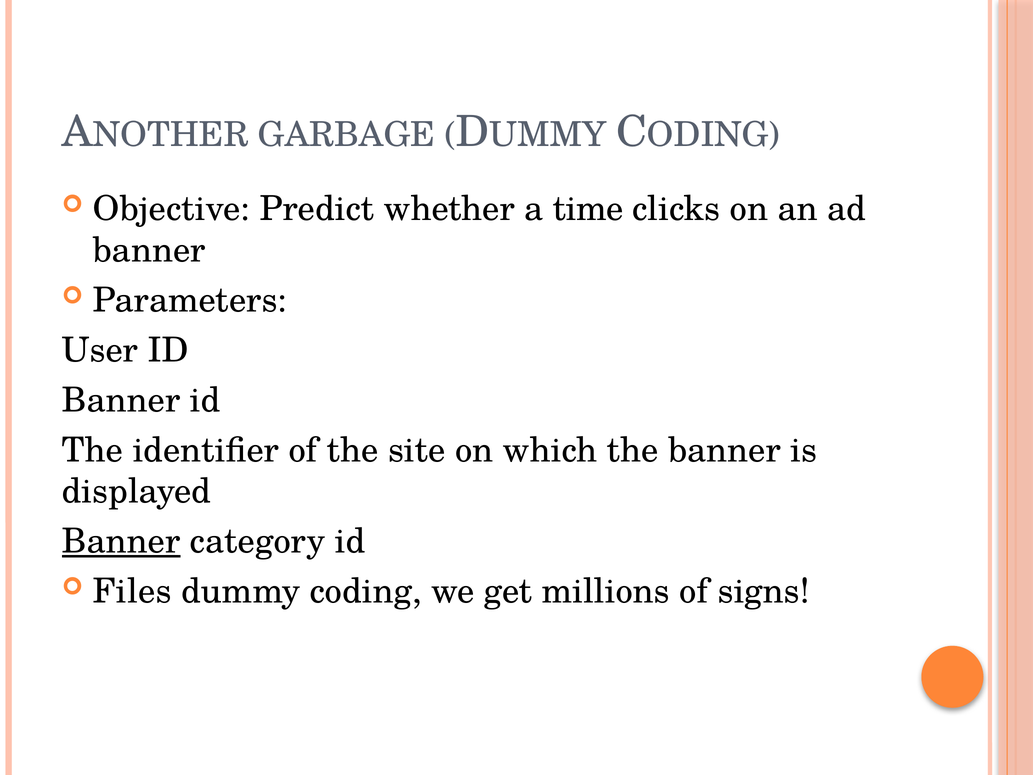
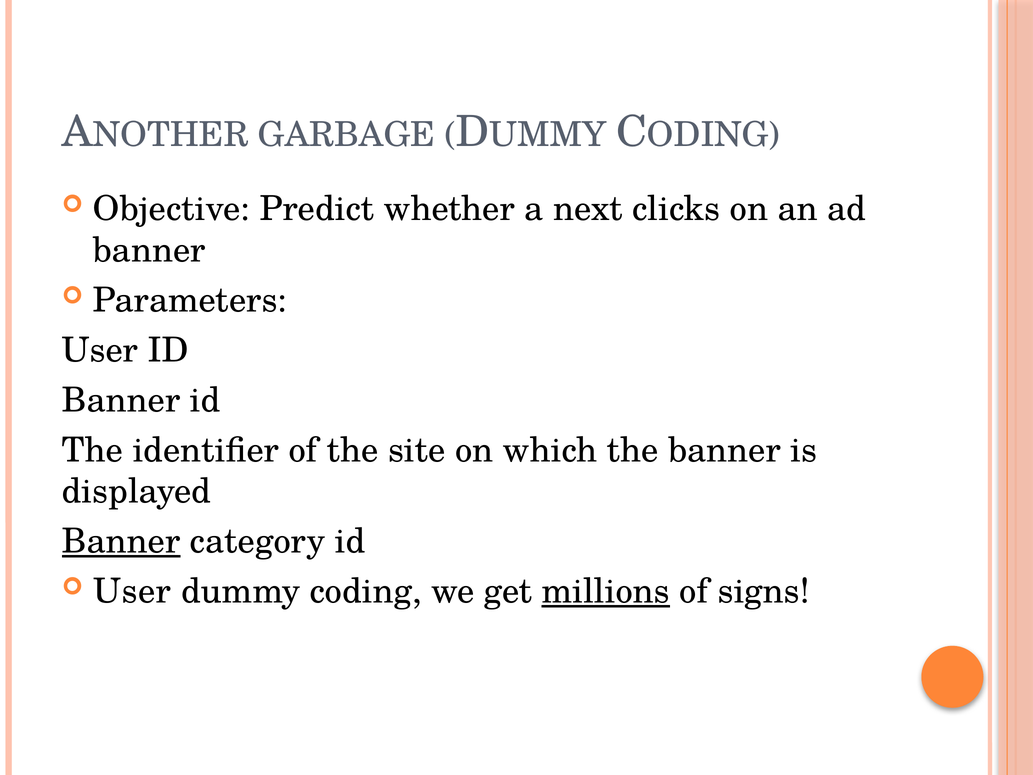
time: time -> next (588, 209)
Files: Files -> User (132, 591)
millions underline: none -> present (606, 591)
